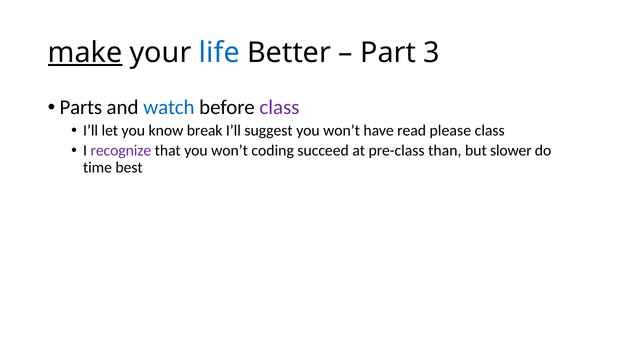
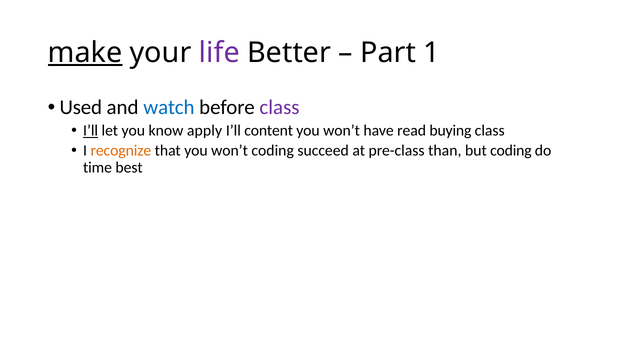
life colour: blue -> purple (219, 53)
3: 3 -> 1 (432, 53)
Parts: Parts -> Used (81, 107)
I’ll underline: none -> present (91, 130)
break: break -> apply (205, 130)
suggest: suggest -> content (269, 130)
please: please -> buying (450, 130)
recognize colour: purple -> orange (121, 151)
but slower: slower -> coding (511, 151)
